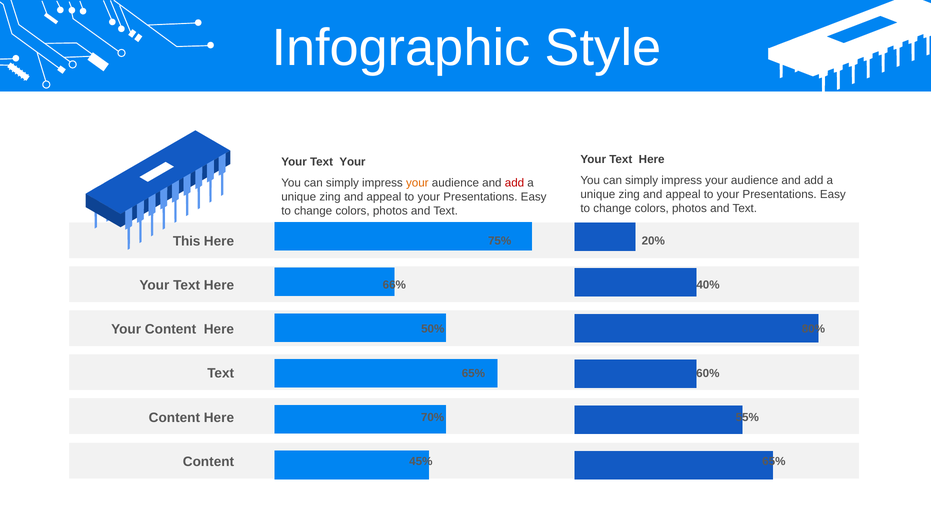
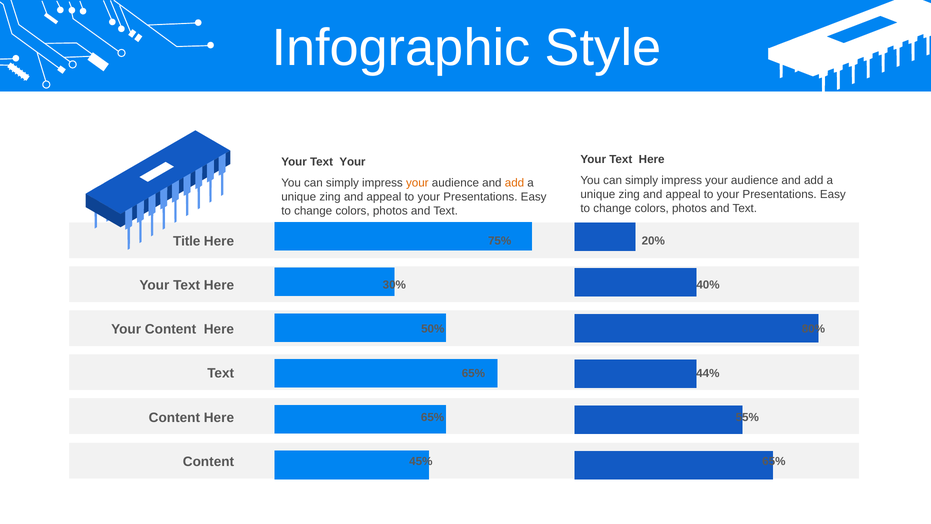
add colour: red -> orange (515, 183)
This: This -> Title (187, 241)
66%: 66% -> 30% (394, 285)
60%: 60% -> 44% (708, 373)
70%: 70% -> 65% (433, 417)
